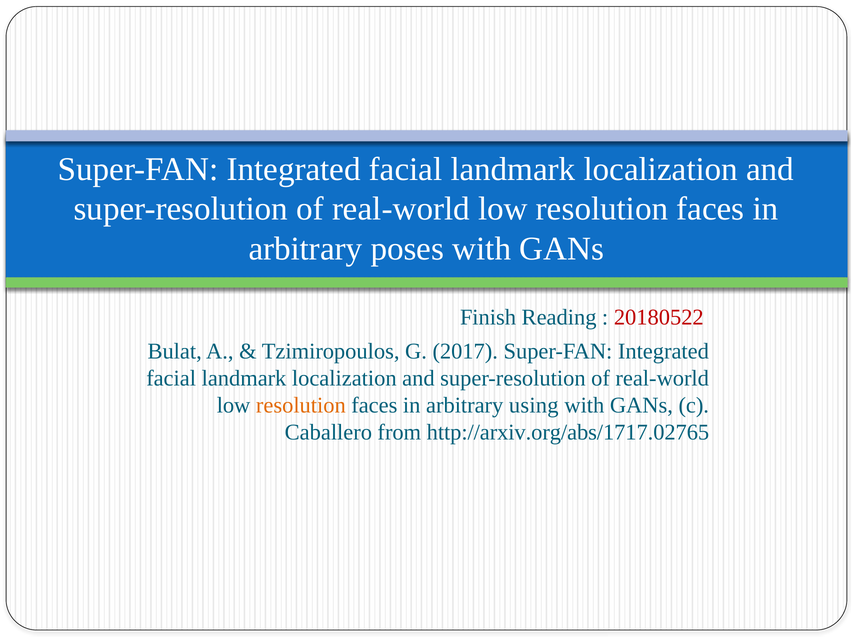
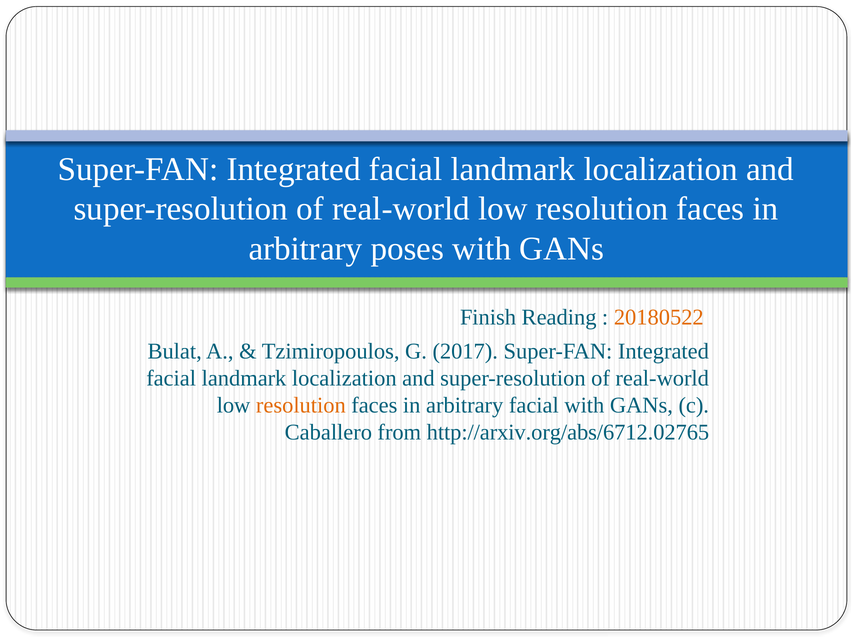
20180522 colour: red -> orange (659, 318)
arbitrary using: using -> facial (534, 406)
http://arxiv.org/abs/1717.02765: http://arxiv.org/abs/1717.02765 -> http://arxiv.org/abs/6712.02765 (568, 433)
